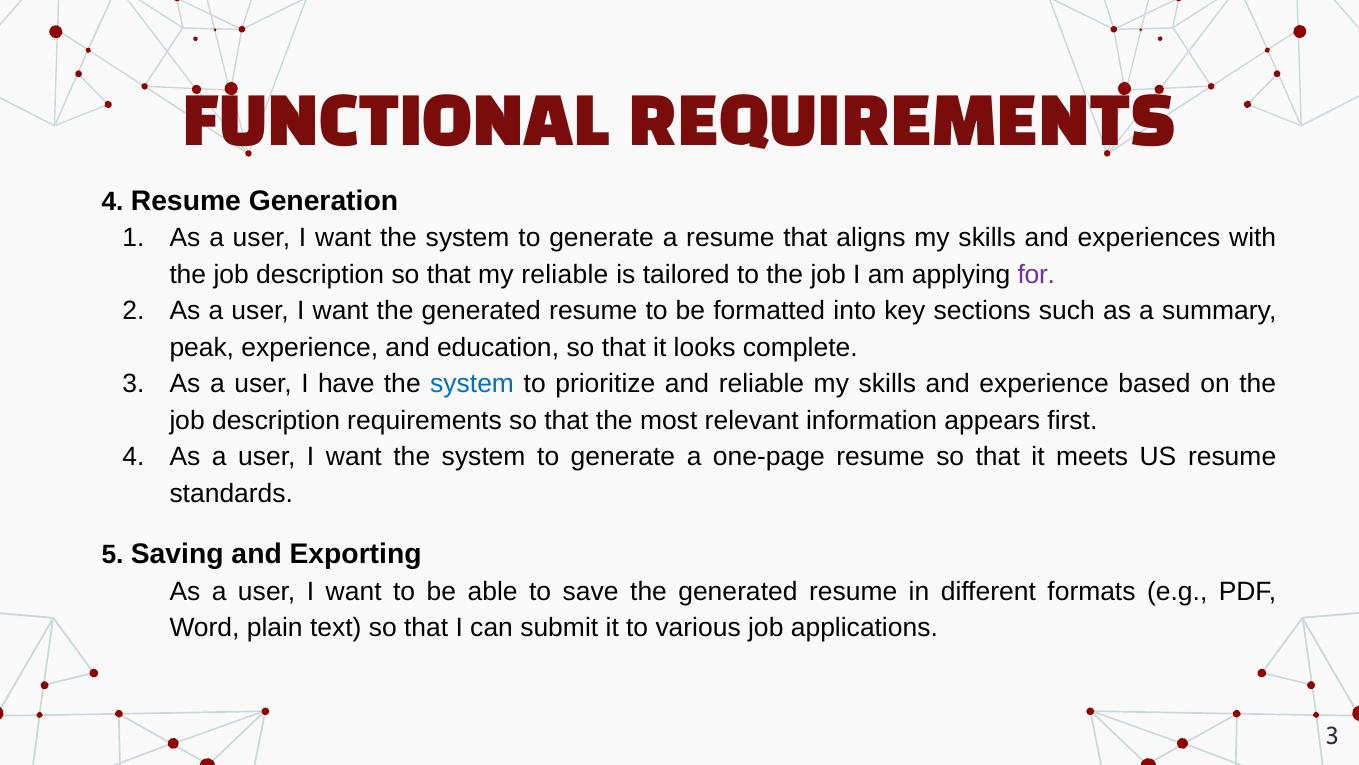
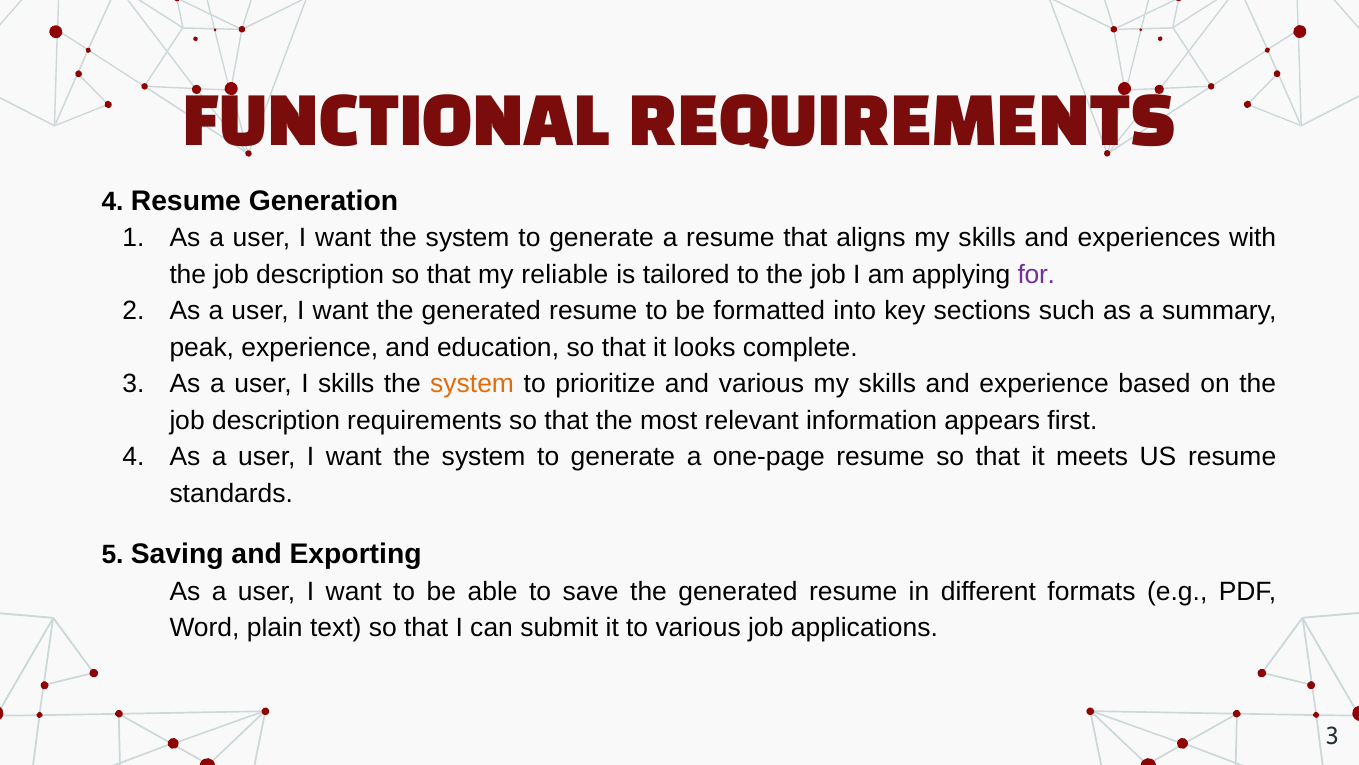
I have: have -> skills (346, 384)
system colour: blue -> orange (472, 384)
and reliable: reliable -> various (761, 384)
